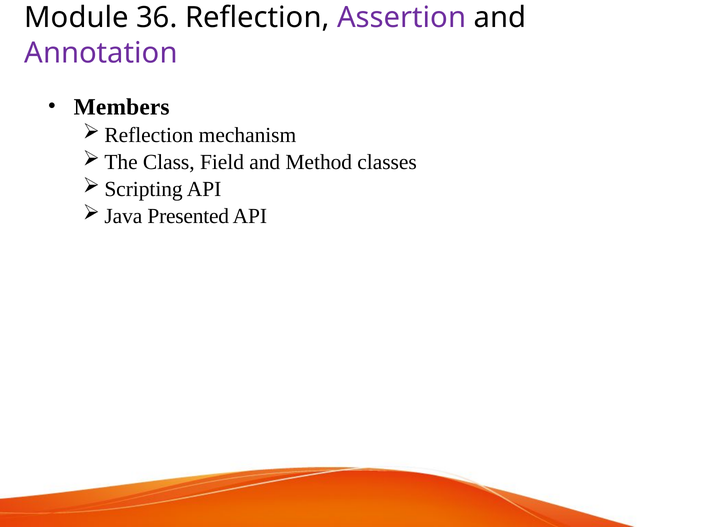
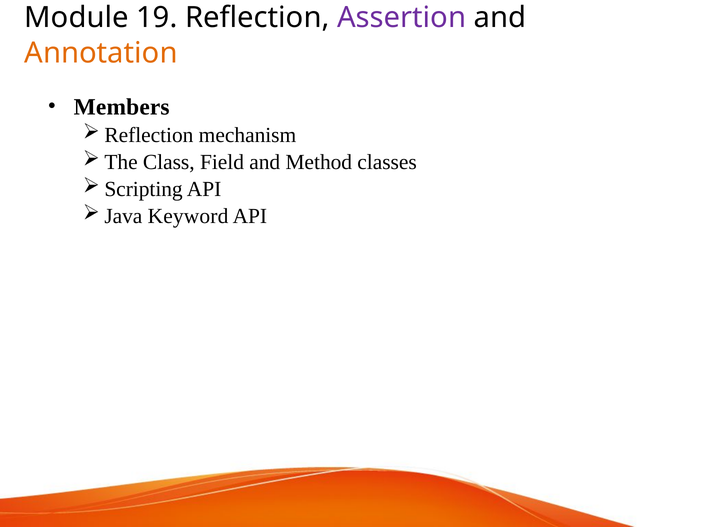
36: 36 -> 19 (157, 18)
Annotation colour: purple -> orange (101, 53)
Presented: Presented -> Keyword (188, 216)
